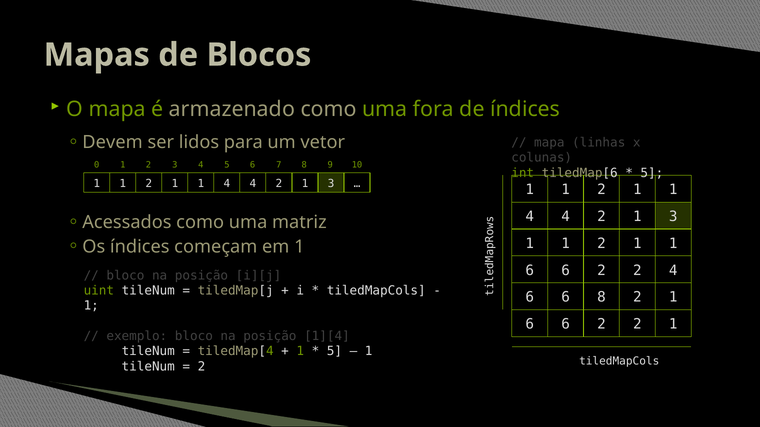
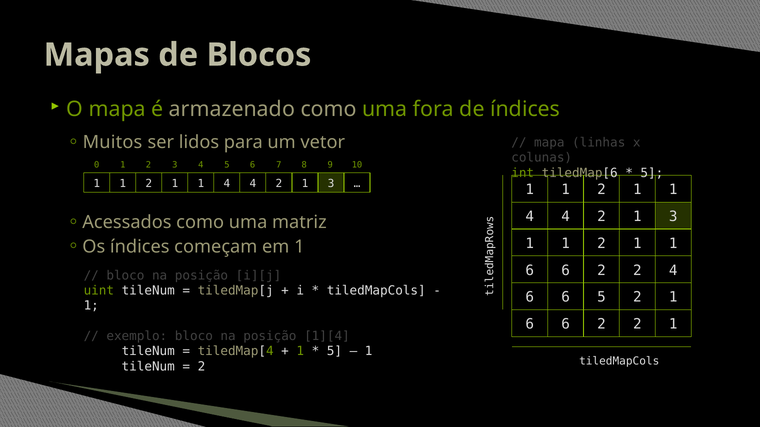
Devem: Devem -> Muitos (113, 143)
6 8: 8 -> 5 (601, 298)
